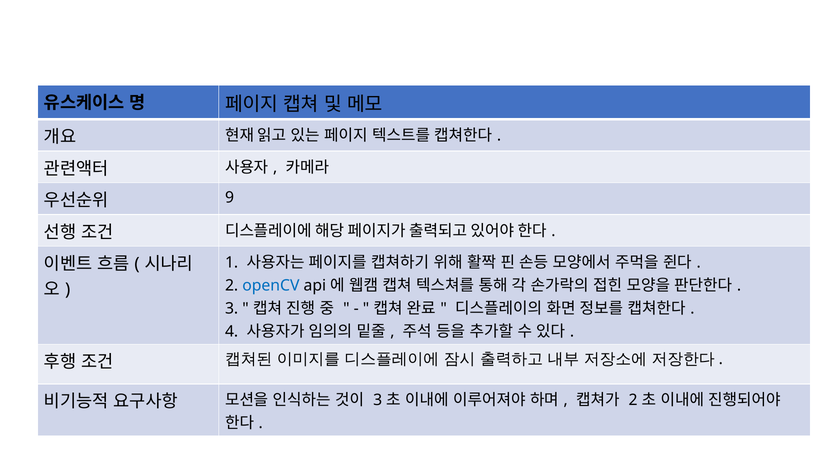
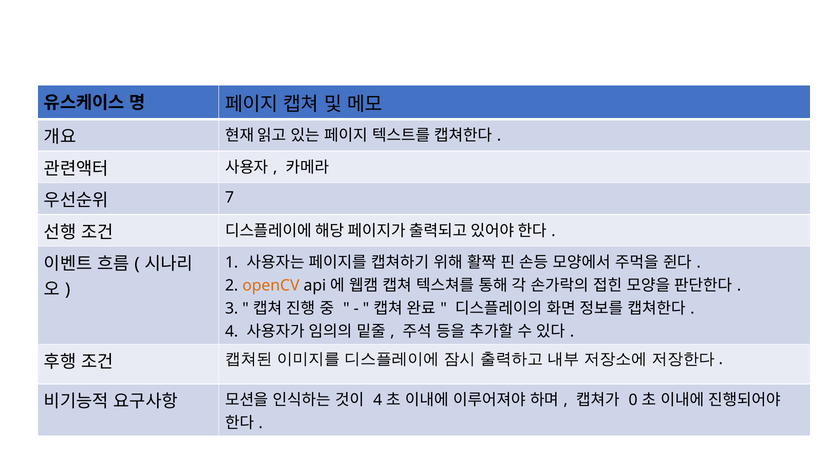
9: 9 -> 7 (230, 197)
openCV colour: blue -> orange (271, 285)
3: 3 -> 4 (378, 400)
2: 2 -> 0 (633, 400)
